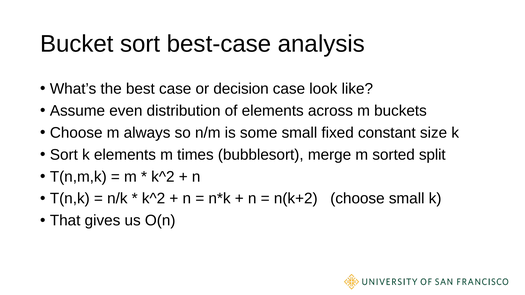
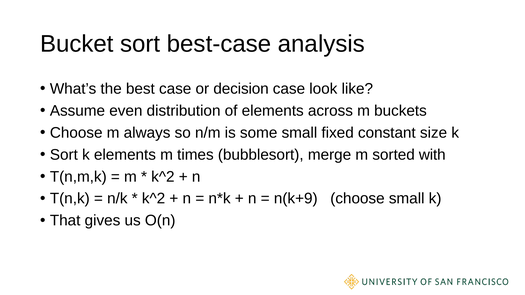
split: split -> with (432, 155)
n(k+2: n(k+2 -> n(k+9 (296, 199)
